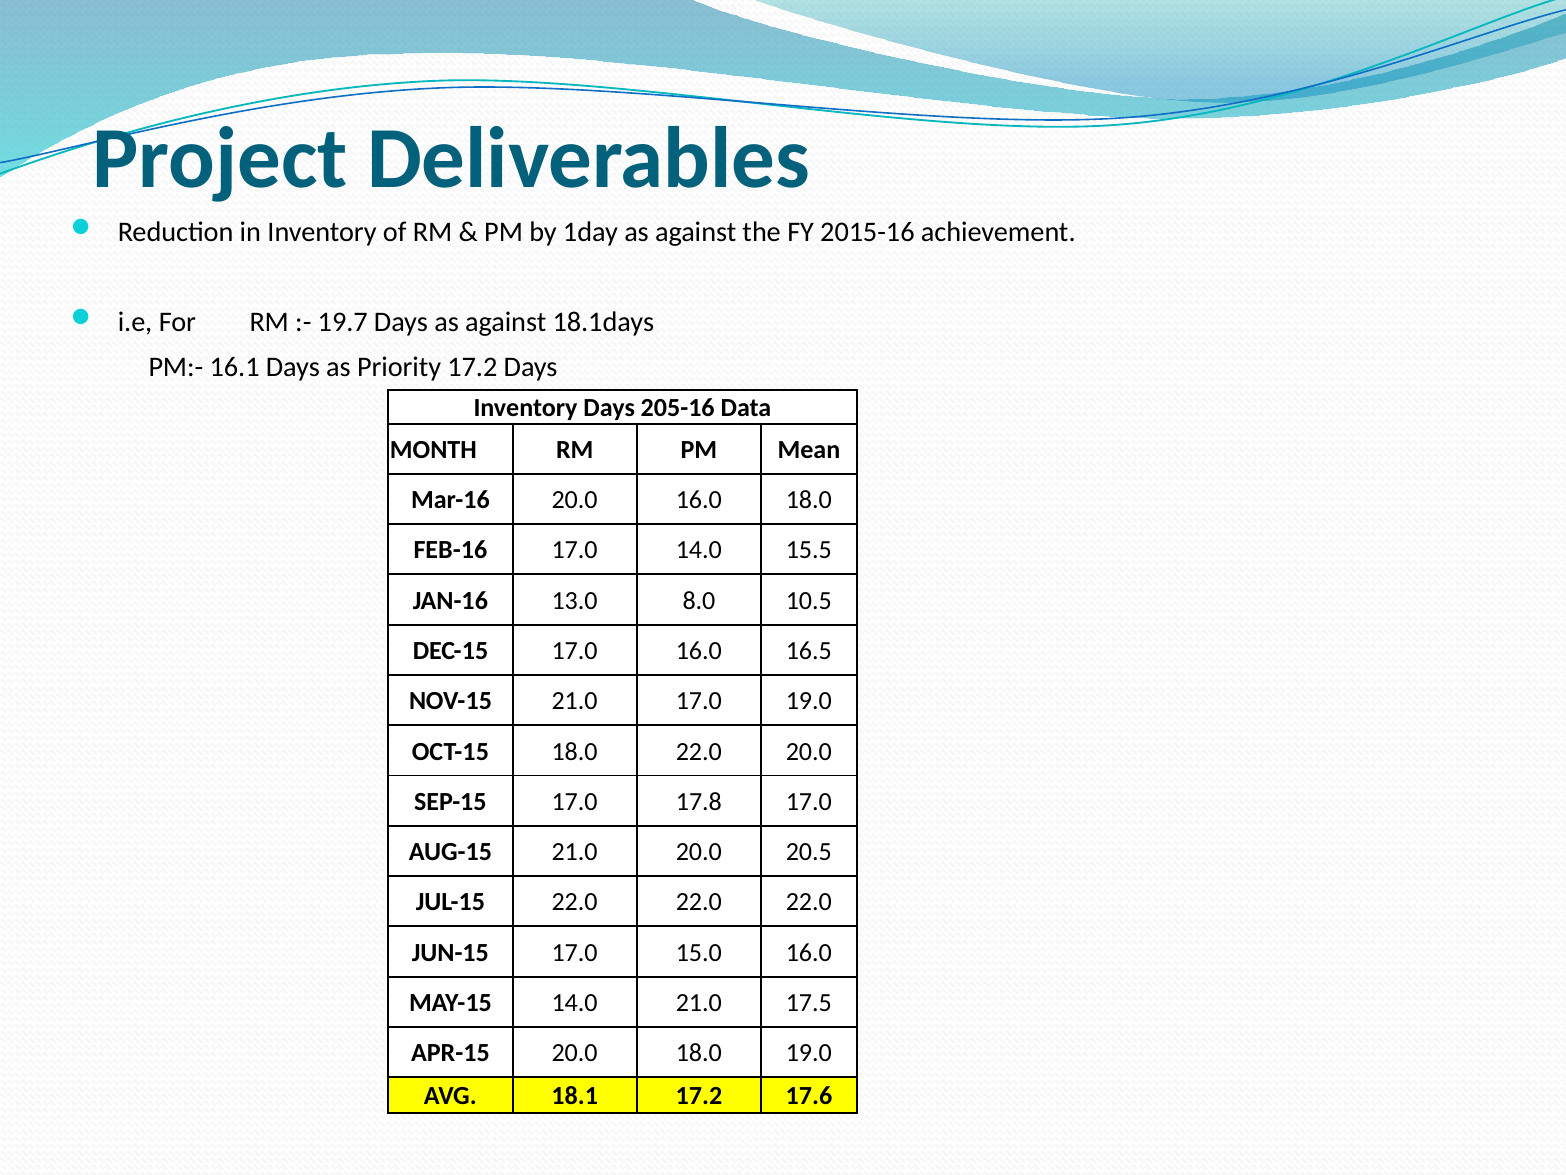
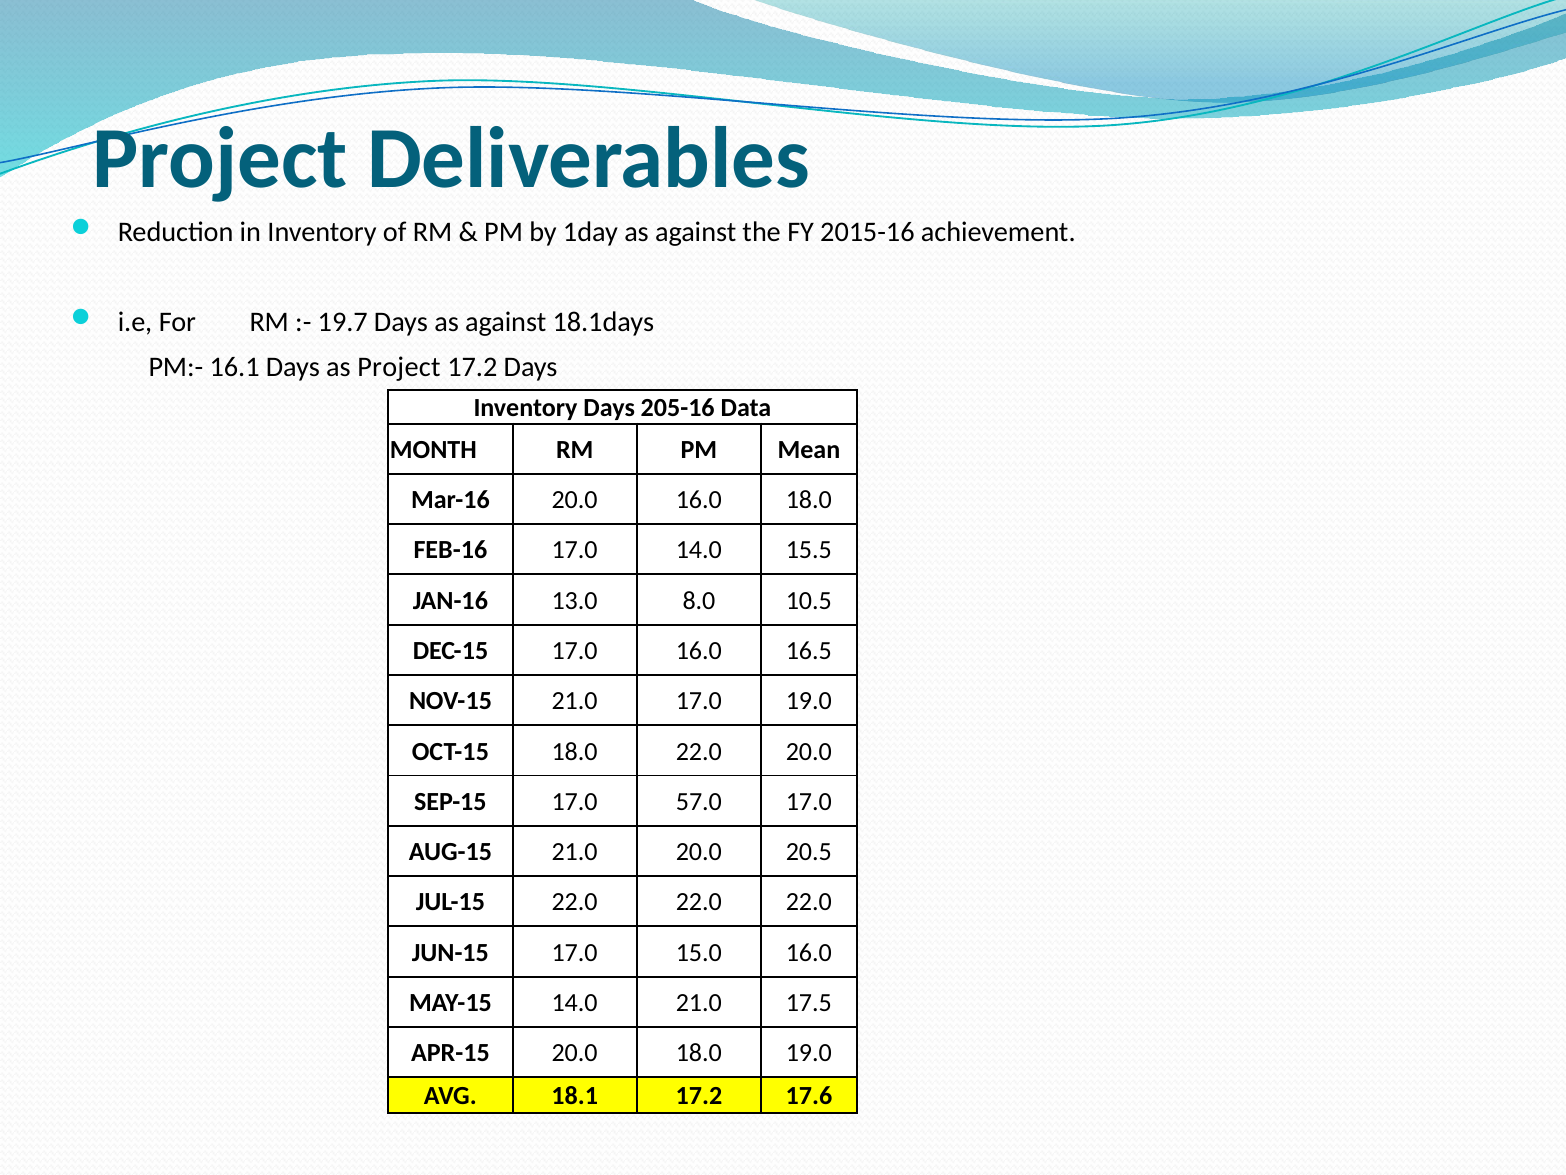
as Priority: Priority -> Project (399, 367)
17.8: 17.8 -> 57.0 (699, 801)
